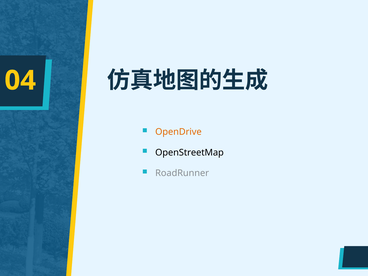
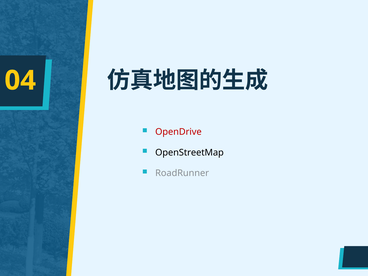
OpenDrive colour: orange -> red (178, 132)
